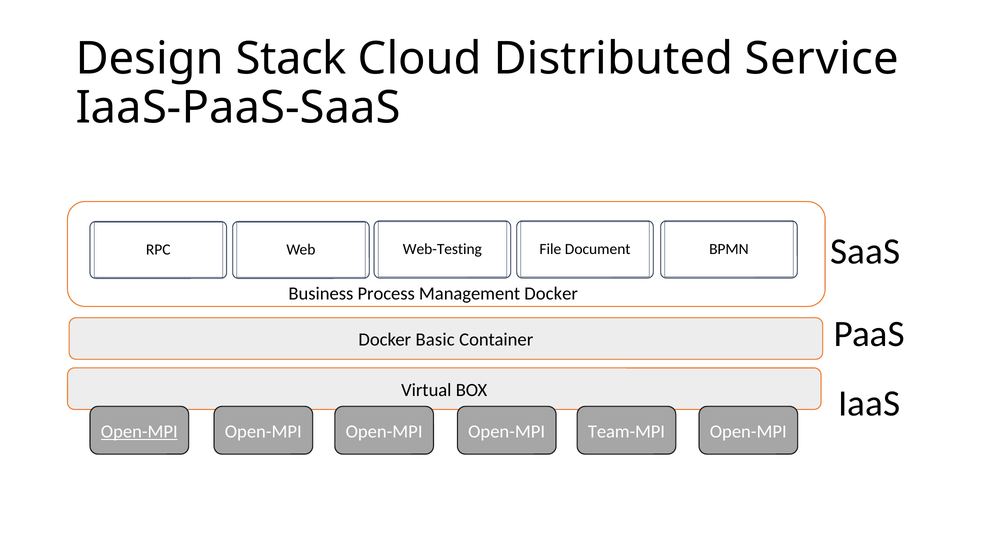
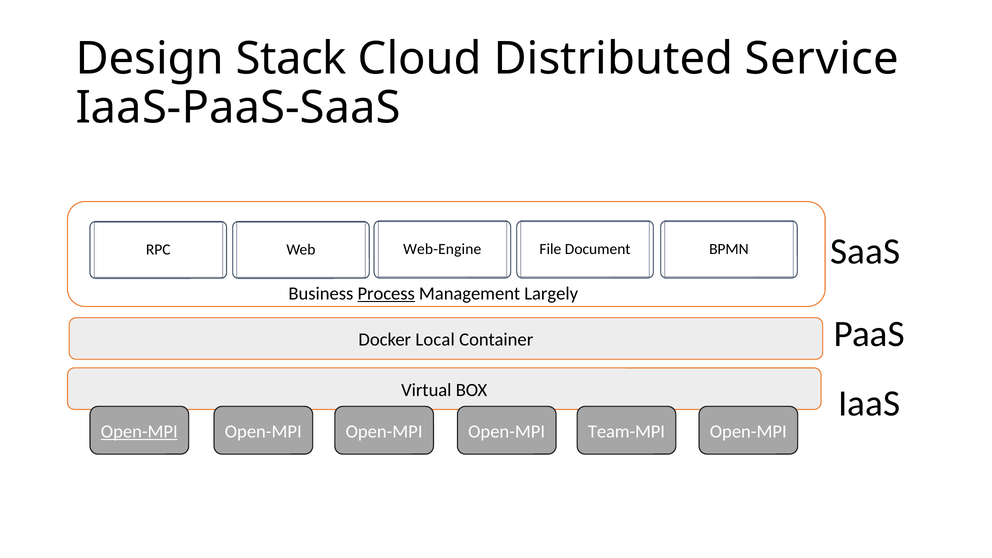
Web-Testing: Web-Testing -> Web-Engine (442, 249)
Process underline: none -> present (386, 293)
Management Docker: Docker -> Largely (551, 293)
Basic: Basic -> Local (435, 340)
